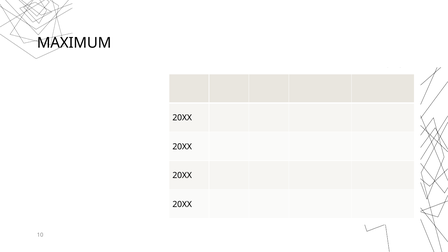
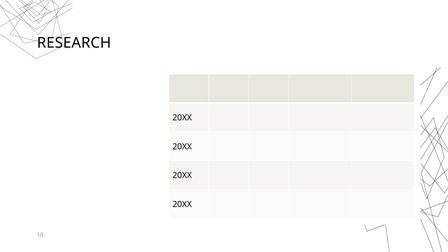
MAXIMUM: MAXIMUM -> RESEARCH (74, 43)
